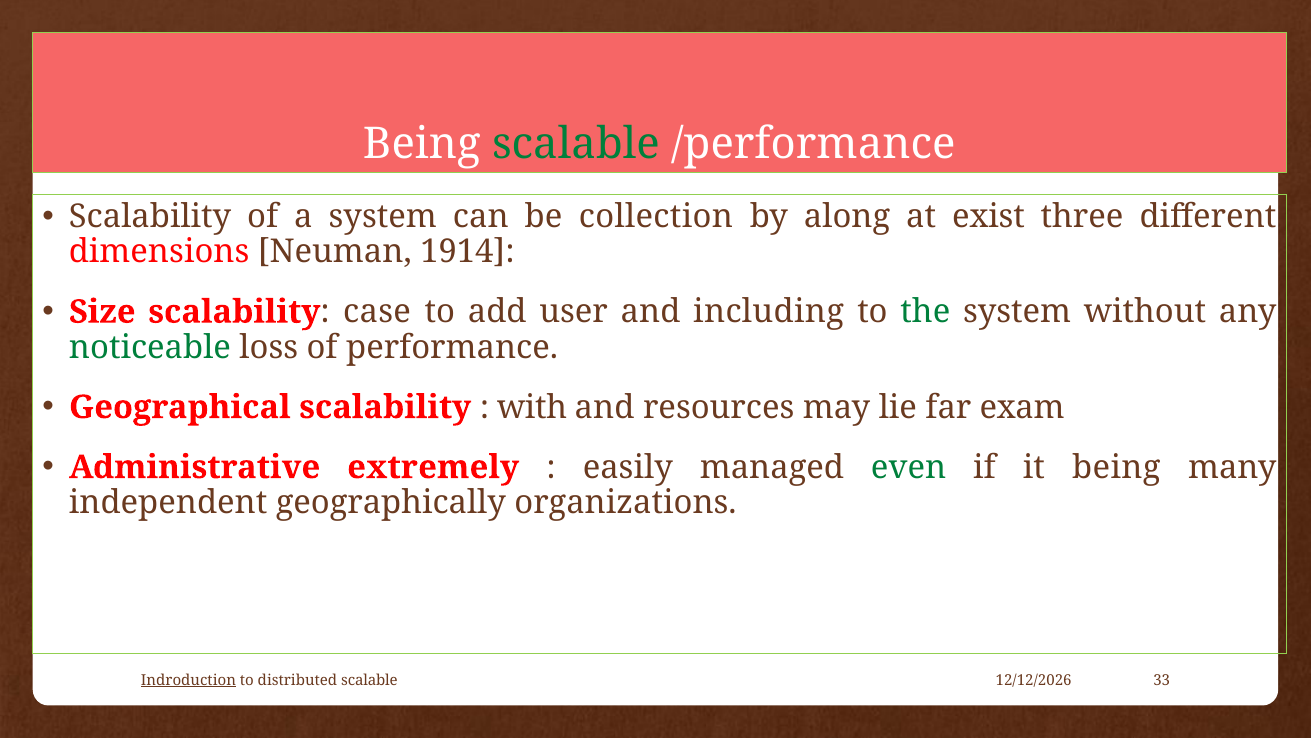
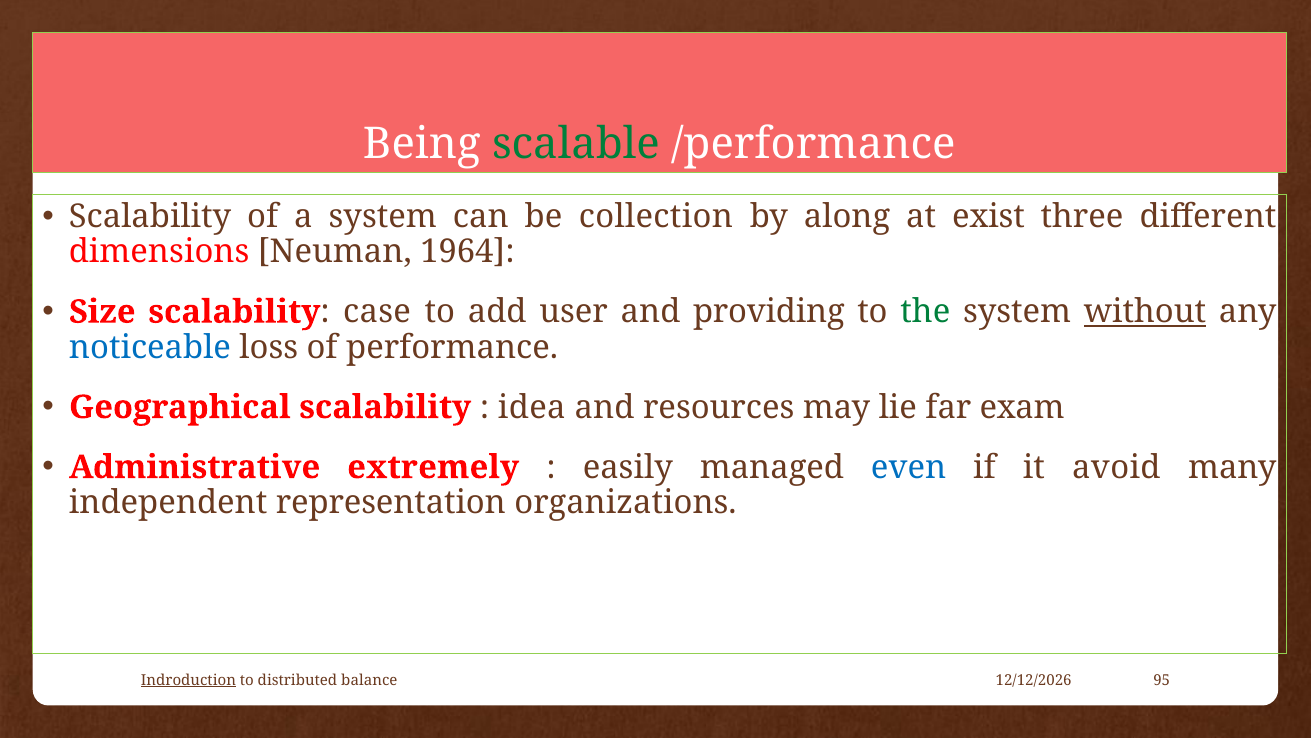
1914: 1914 -> 1964 (467, 252)
including: including -> providing (769, 312)
without underline: none -> present (1145, 312)
noticeable colour: green -> blue (150, 347)
with: with -> idea (532, 407)
even colour: green -> blue (909, 467)
it being: being -> avoid (1116, 467)
geographically: geographically -> representation (391, 502)
distributed scalable: scalable -> balance (369, 680)
33: 33 -> 95 (1162, 680)
